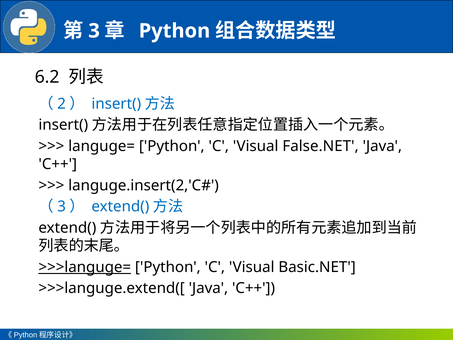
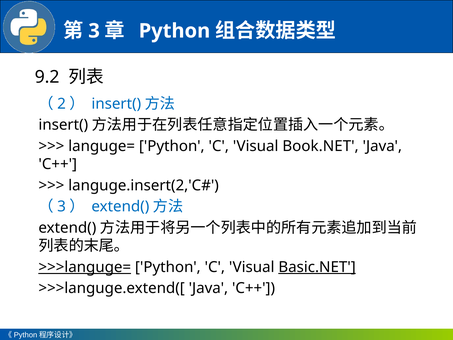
6.2: 6.2 -> 9.2 (47, 77)
False.NET: False.NET -> Book.NET (321, 146)
Basic.NET underline: none -> present (317, 267)
